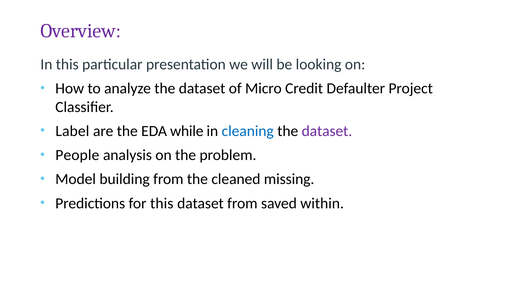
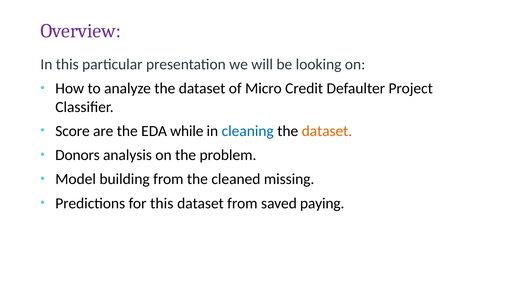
Label: Label -> Score (73, 131)
dataset colour: purple -> orange (327, 131)
People: People -> Donors (78, 155)
within: within -> paying (322, 203)
